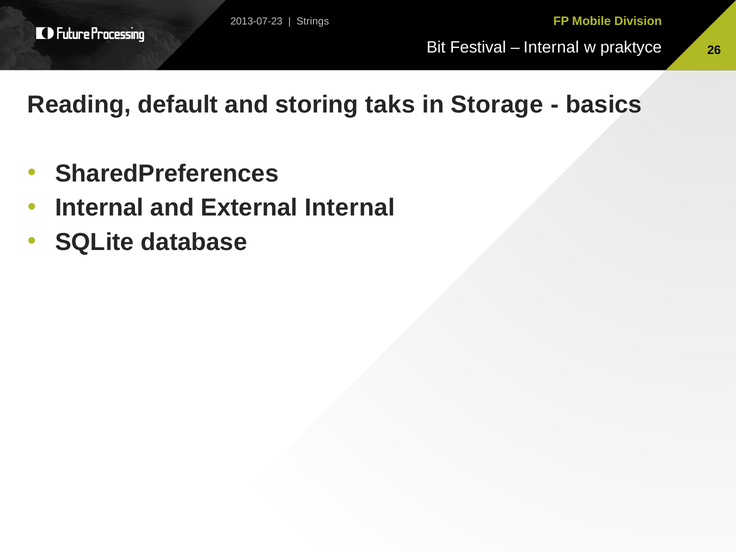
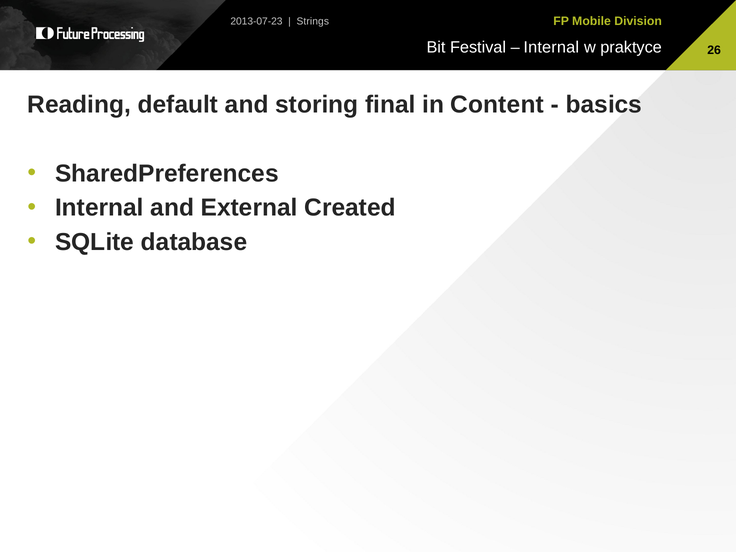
taks: taks -> final (390, 105)
Storage: Storage -> Content (497, 105)
External Internal: Internal -> Created (350, 208)
